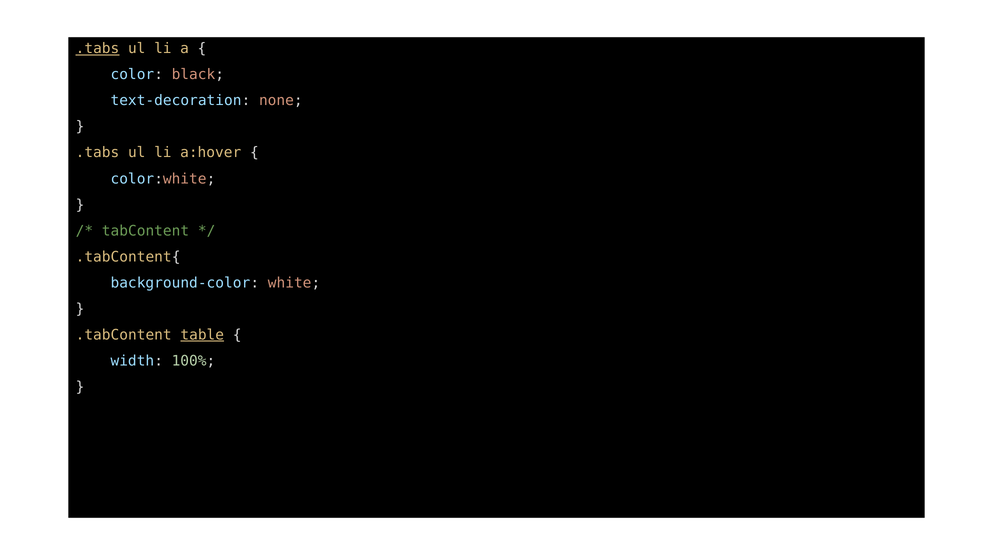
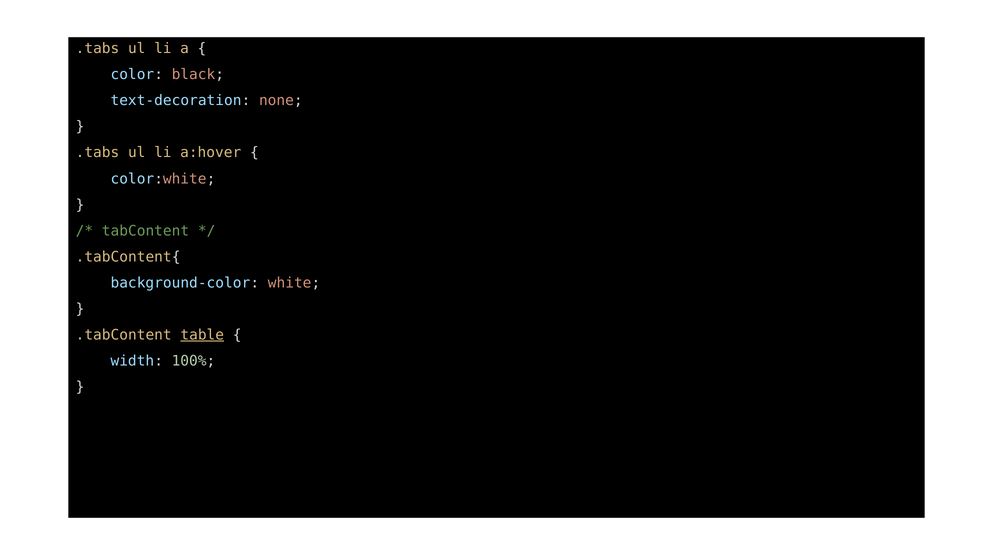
.tabs underline: present -> none (97, 49)
